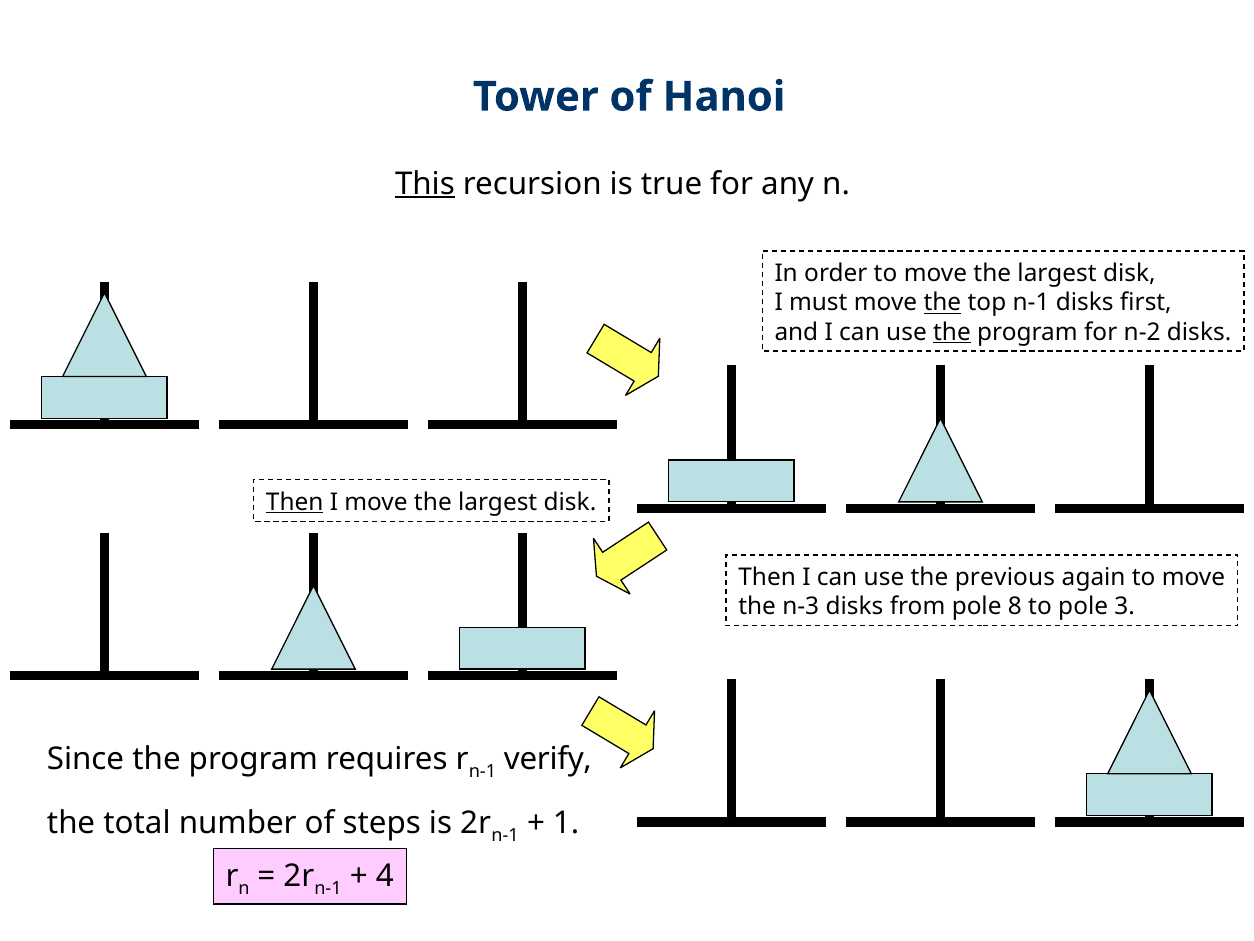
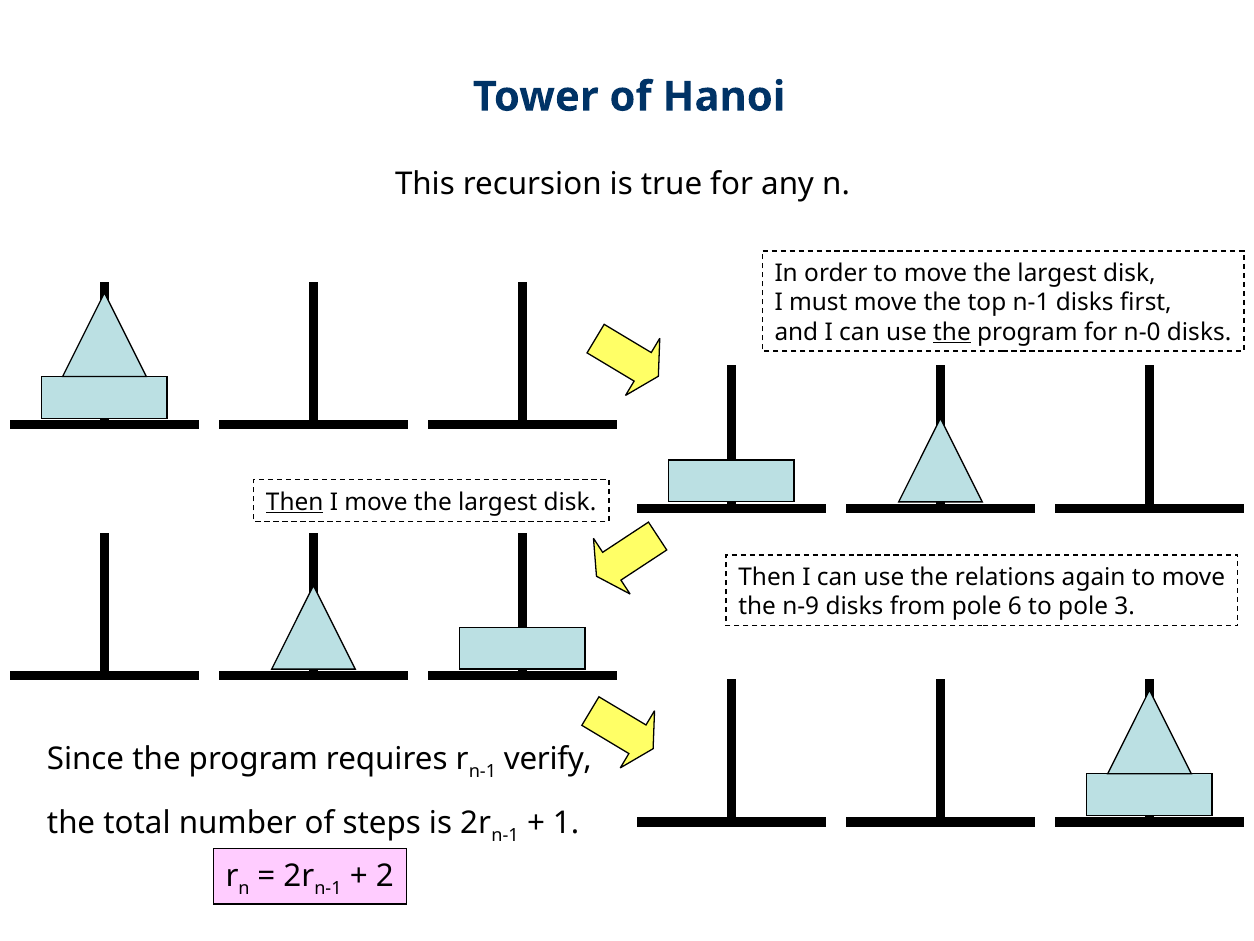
This underline: present -> none (425, 184)
the underline: present -> none (942, 303)
n-2: n-2 -> n-0 (1142, 332)
previous: previous -> relations (1005, 577)
n-3: n-3 -> n-9 (801, 606)
8: 8 -> 6 (1015, 606)
4: 4 -> 2 (385, 876)
